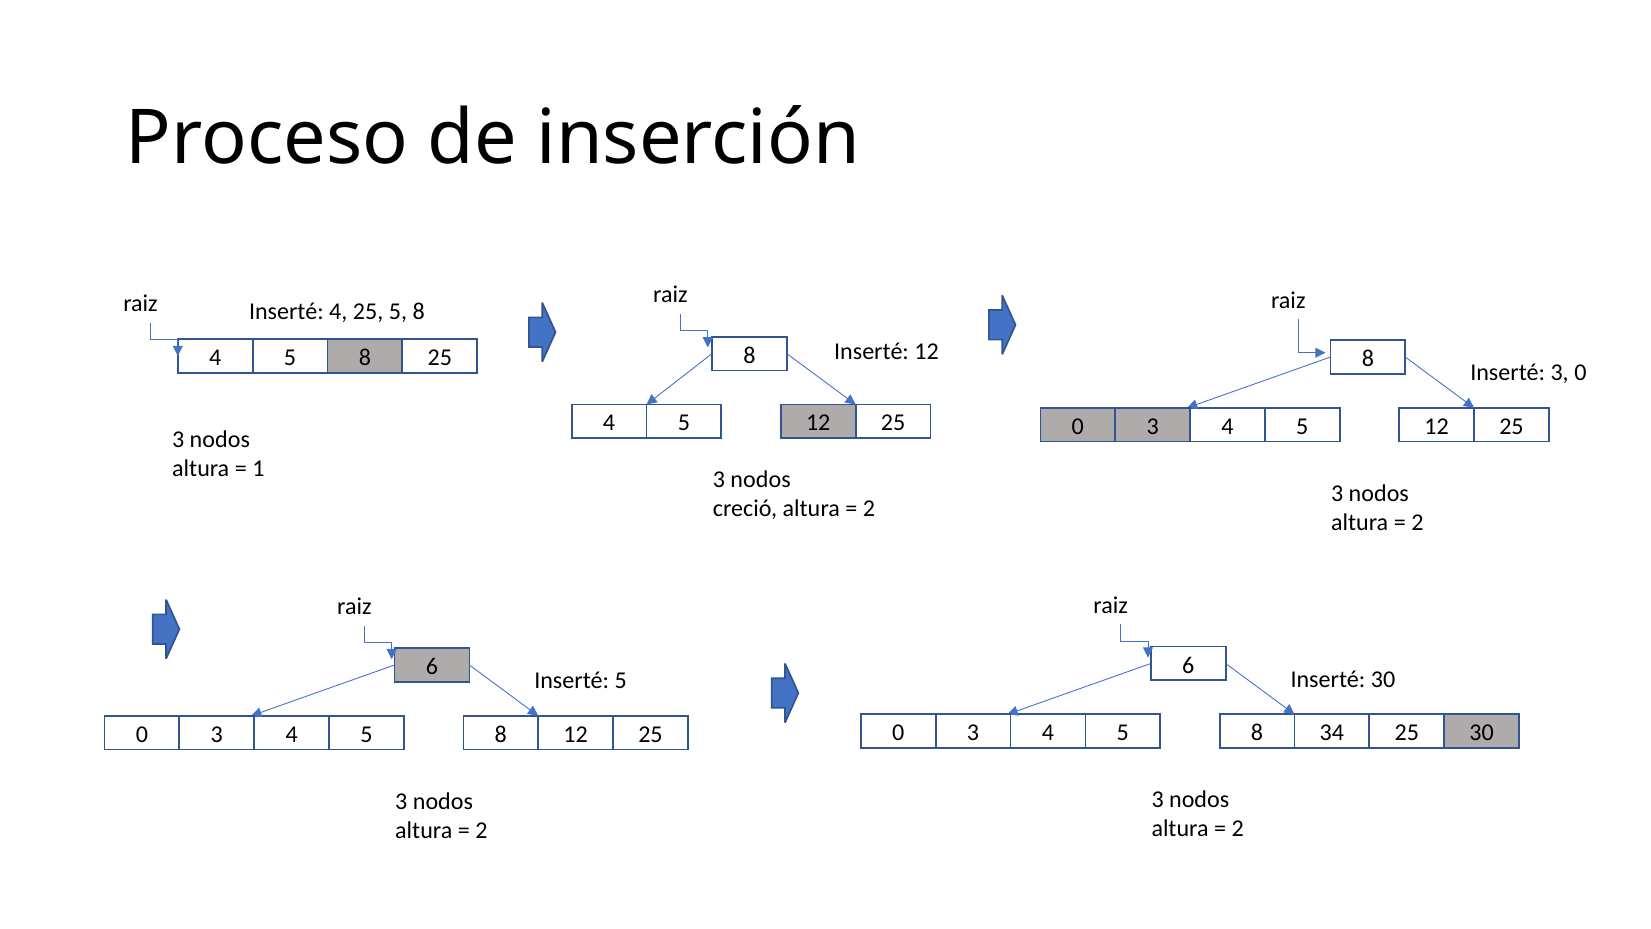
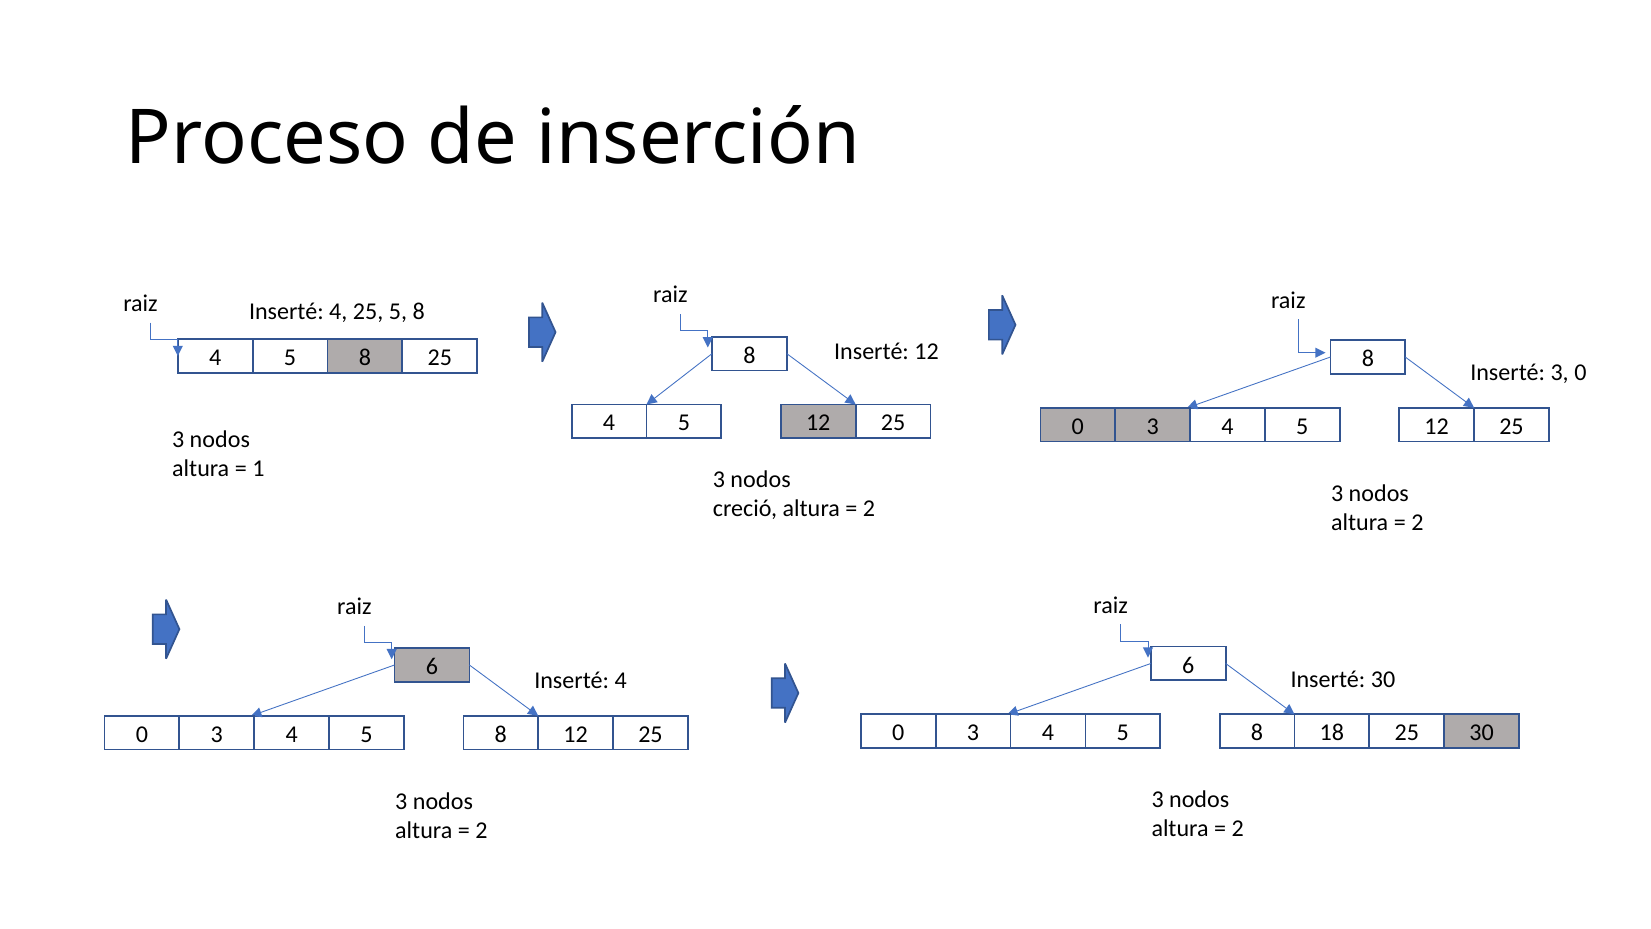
5: 5 -> 4 (621, 681)
34: 34 -> 18 (1332, 733)
